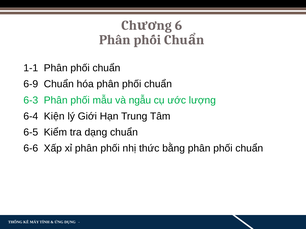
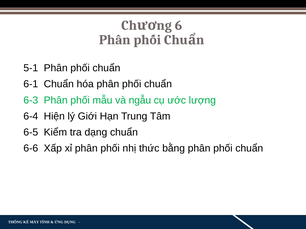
1-1: 1-1 -> 5-1 (31, 68)
6-9: 6-9 -> 6-1 (31, 84)
Kiện: Kiện -> Hiện (54, 116)
